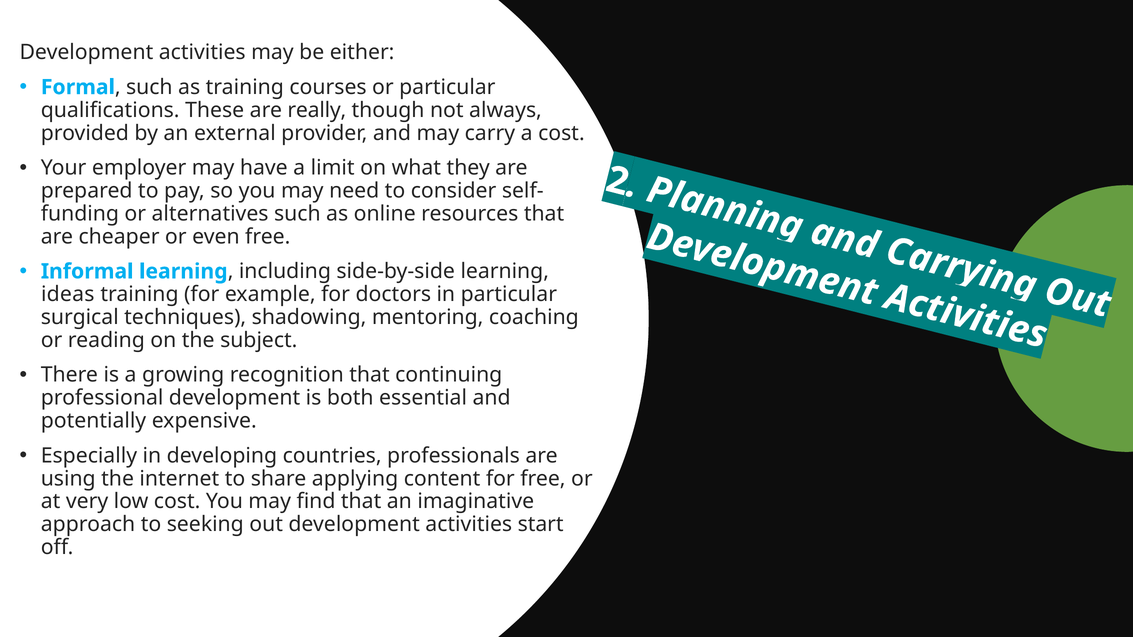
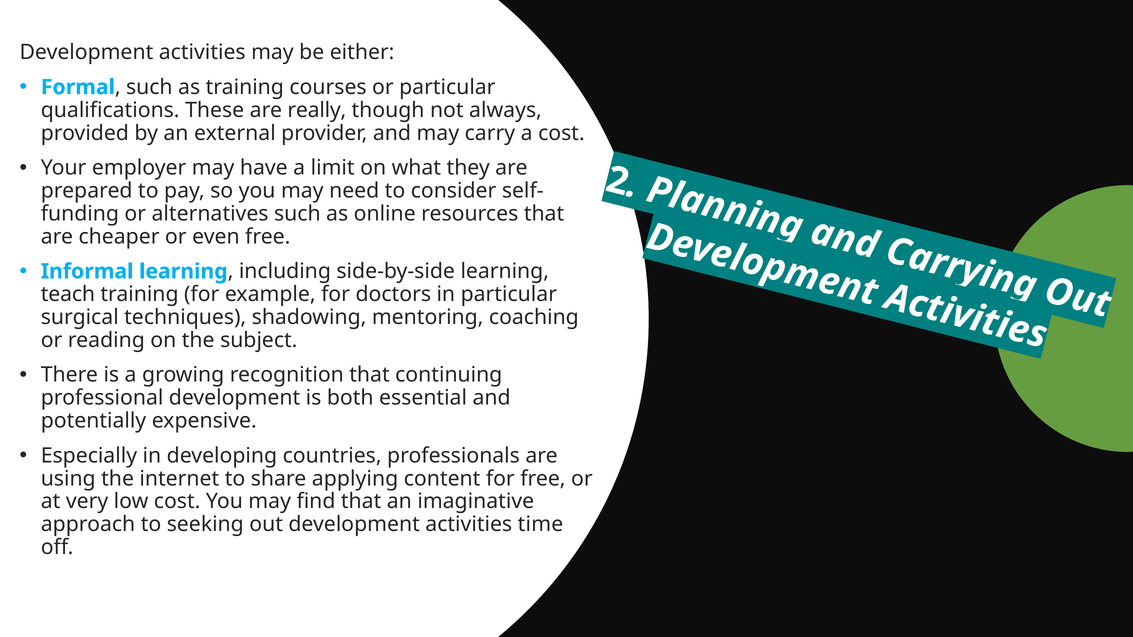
ideas: ideas -> teach (68, 294)
start: start -> time (541, 525)
